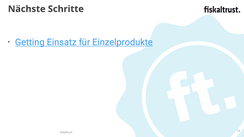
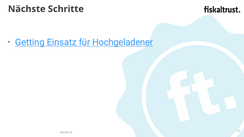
Einzelprodukte: Einzelprodukte -> Hochgeladener (123, 42)
